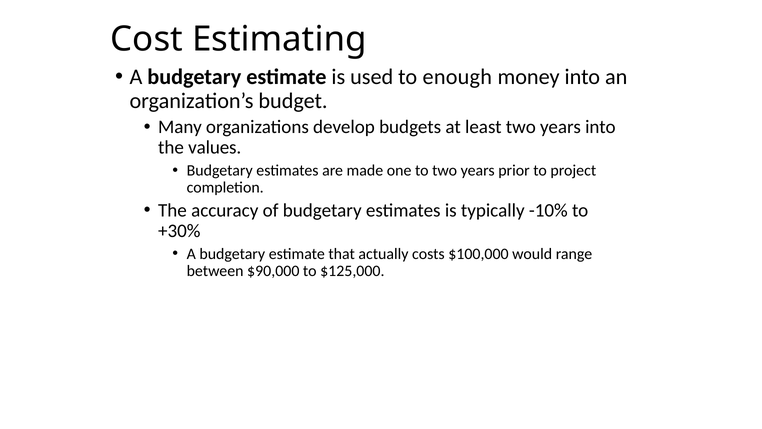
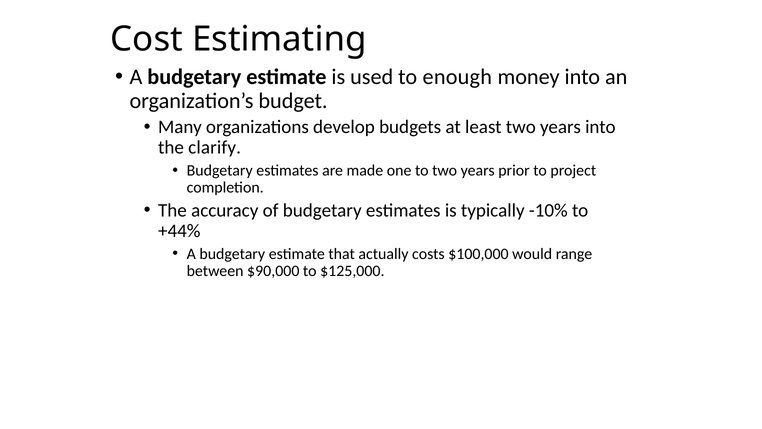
values: values -> clarify (215, 147)
+30%: +30% -> +44% (179, 231)
